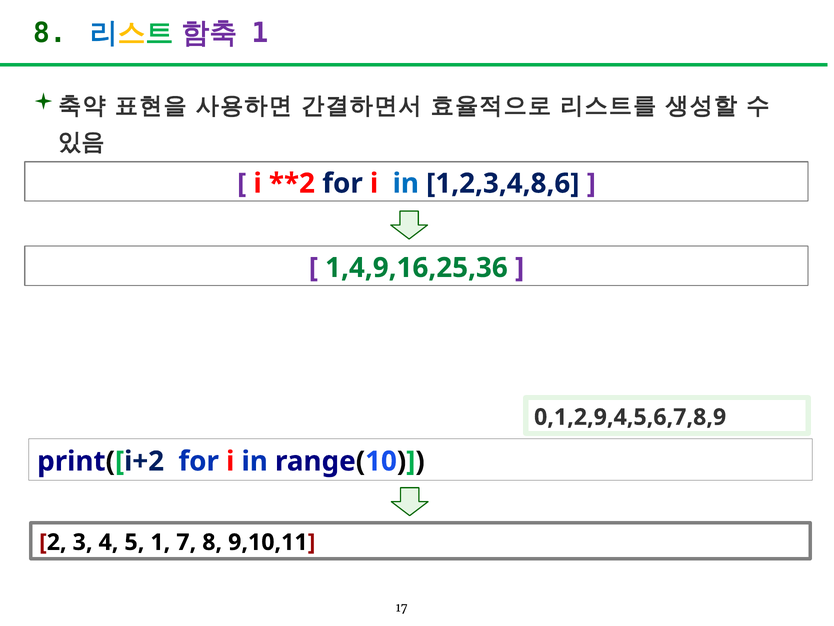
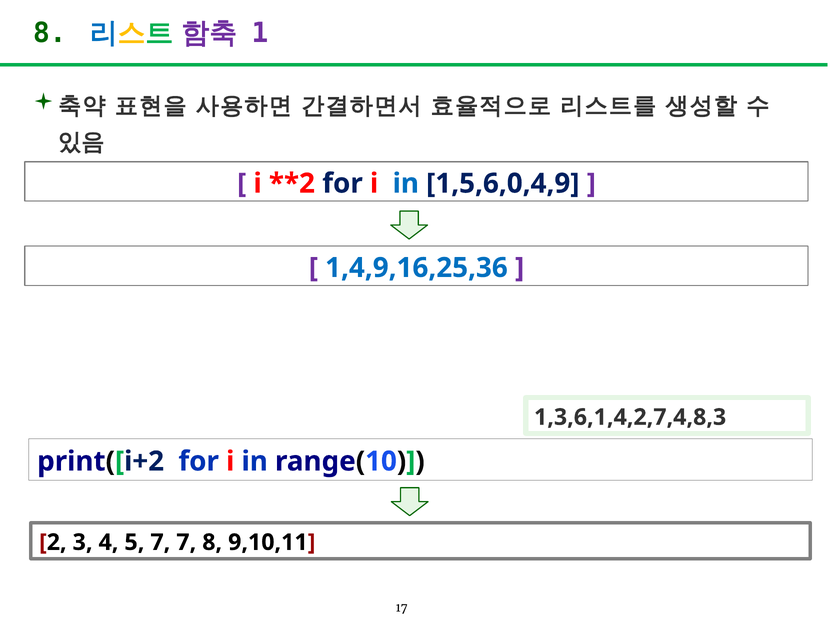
1,2,3,4,8,6: 1,2,3,4,8,6 -> 1,5,6,0,4,9 (503, 183)
1,4,9,16,25,36 colour: green -> blue (416, 268)
0,1,2,9,4,5,6,7,8,9: 0,1,2,9,4,5,6,7,8,9 -> 1,3,6,1,4,2,7,4,8,3 (630, 417)
5 1: 1 -> 7 (160, 542)
